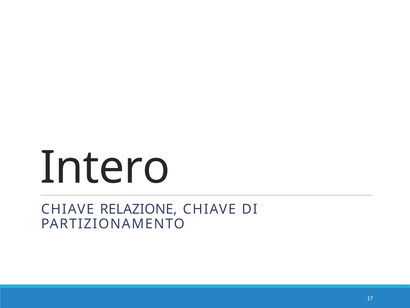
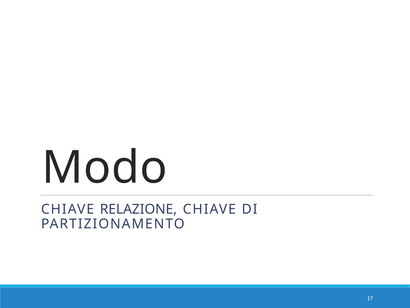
Intero: Intero -> Modo (105, 168)
